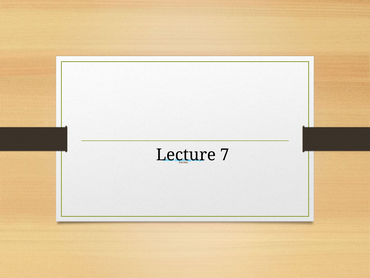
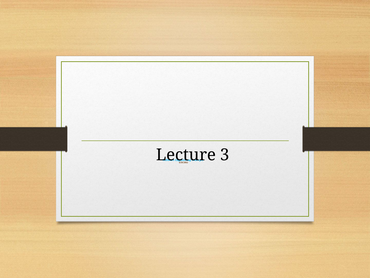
7: 7 -> 3 (225, 155)
